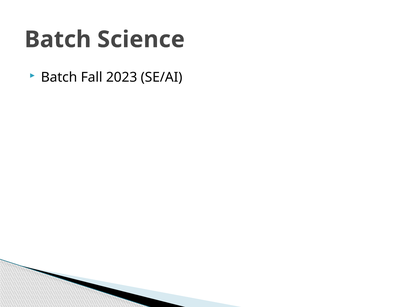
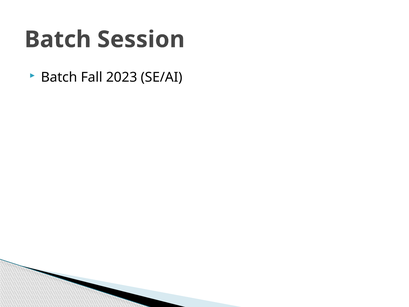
Science: Science -> Session (141, 39)
